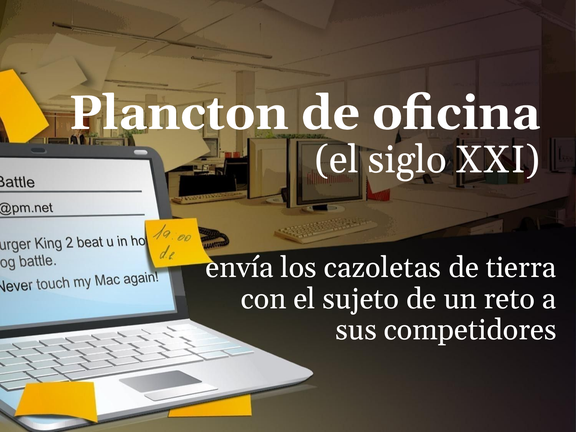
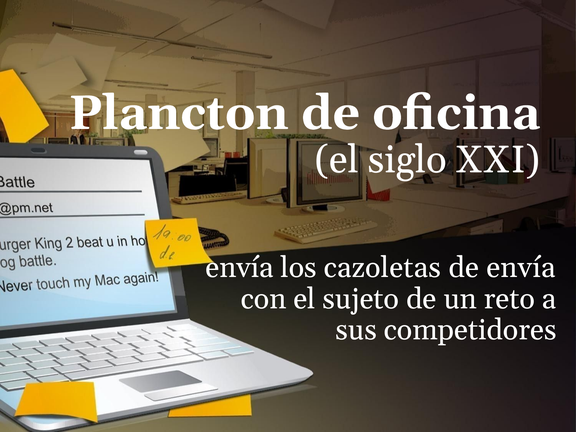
de tierra: tierra -> envía (521, 268)
